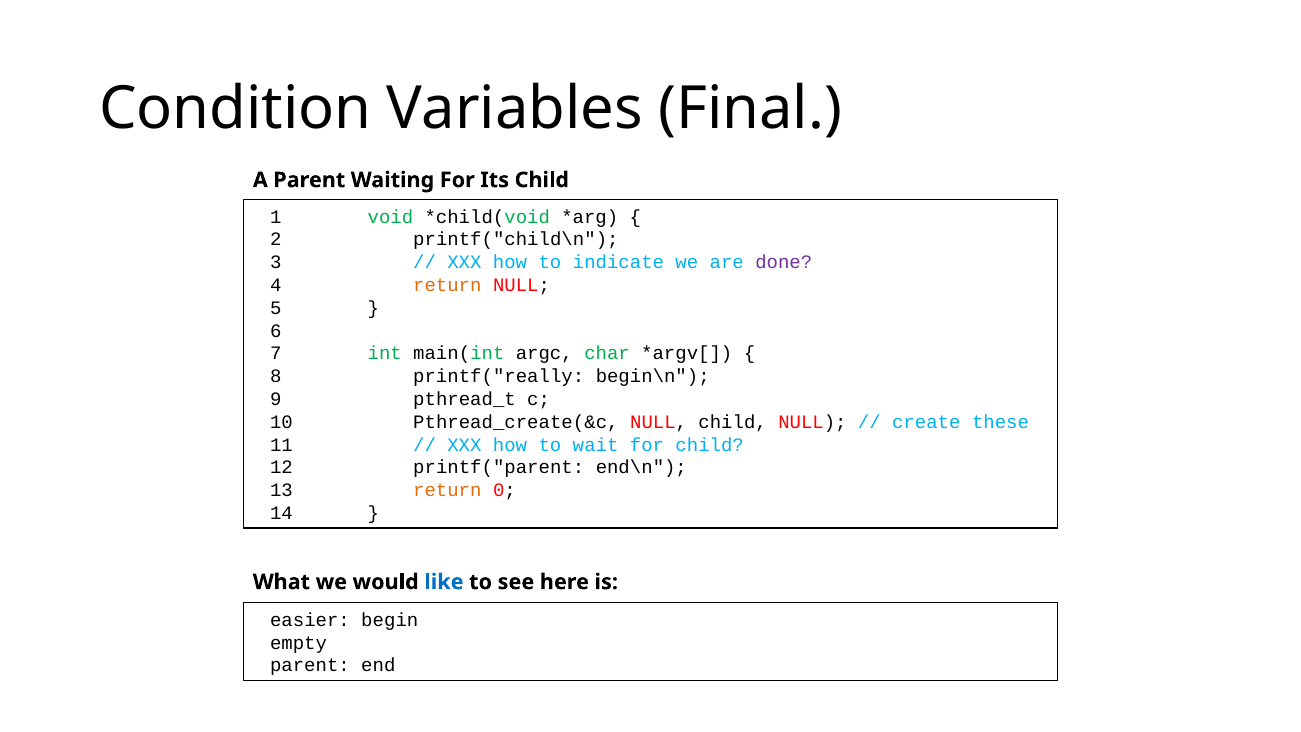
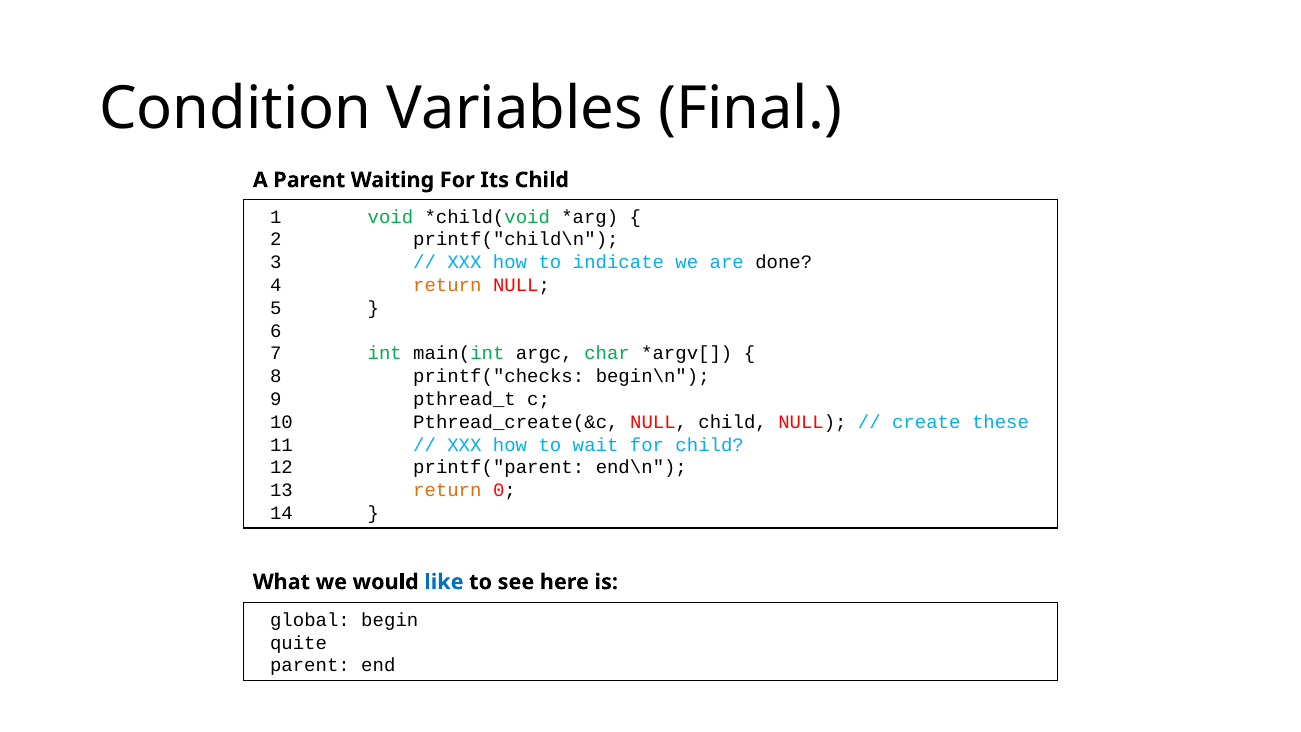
done colour: purple -> black (784, 262)
printf("really: printf("really -> printf("checks (499, 376)
easier: easier -> global (310, 620)
empty: empty -> quite (299, 643)
